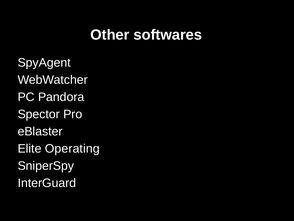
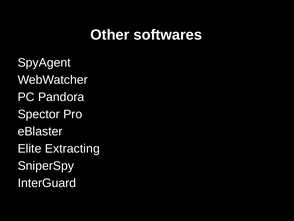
Operating: Operating -> Extracting (72, 148)
